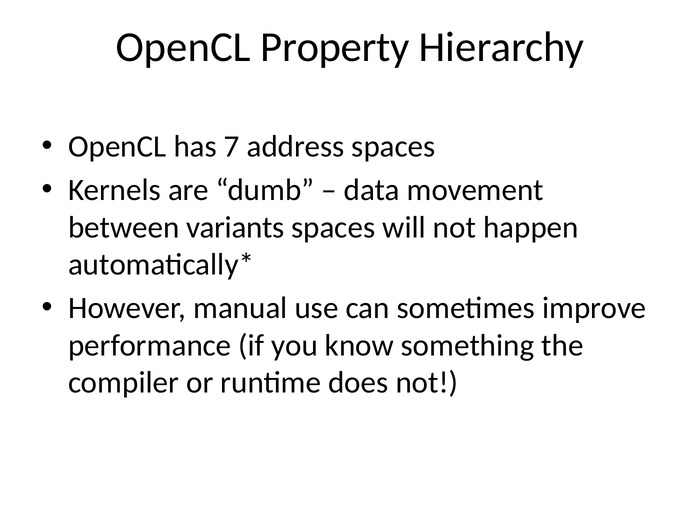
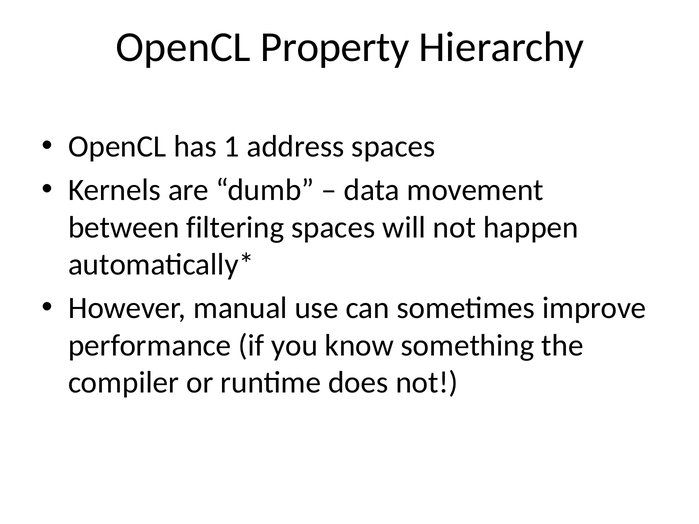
7: 7 -> 1 (232, 147)
variants: variants -> filtering (235, 227)
